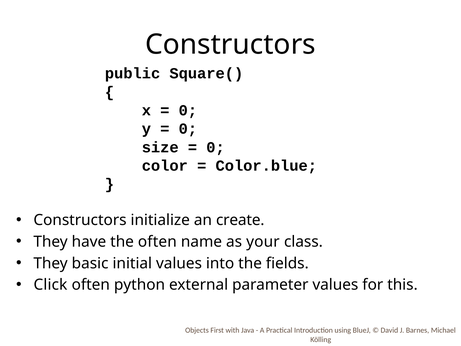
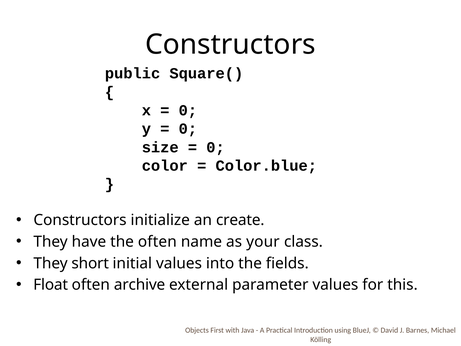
basic: basic -> short (90, 263)
Click: Click -> Float (51, 285)
python: python -> archive (140, 285)
